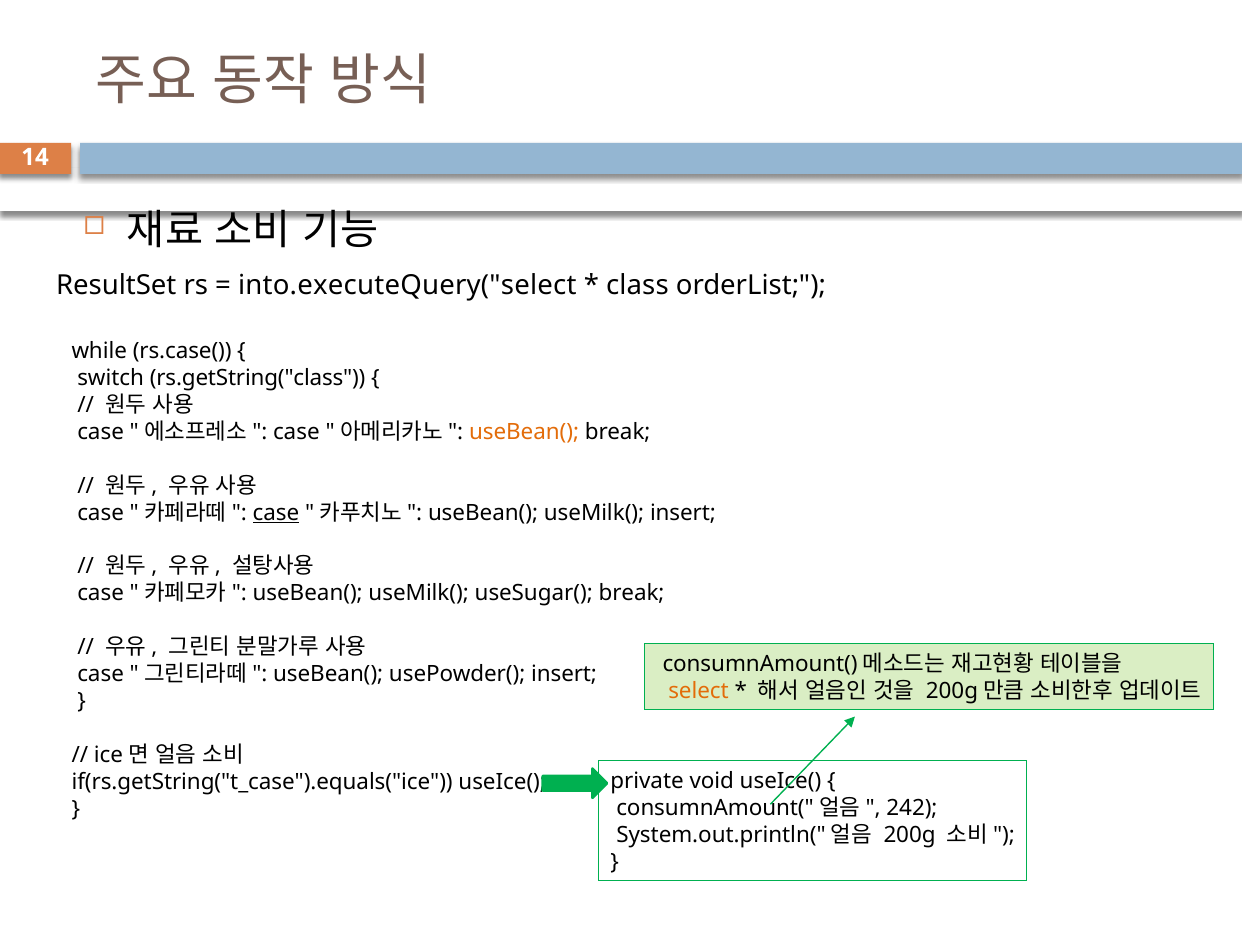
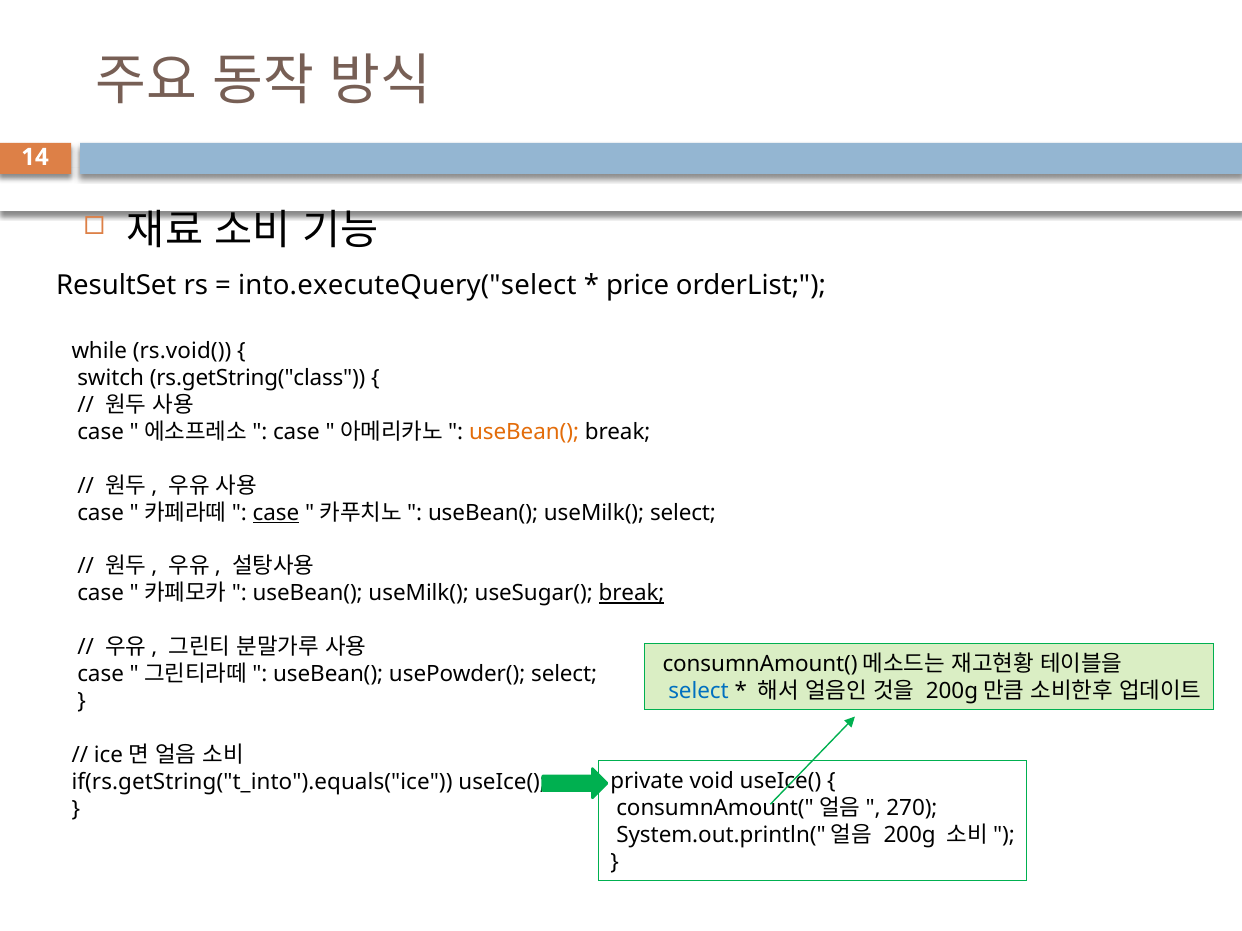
class: class -> price (638, 285)
rs.case(: rs.case( -> rs.void( (182, 351)
useMilk( insert: insert -> select (683, 513)
break underline: none -> present (632, 594)
usePowder( insert: insert -> select (564, 675)
select colour: orange -> blue (699, 692)
if(rs.getString("t_case").equals("ice: if(rs.getString("t_case").equals("ice -> if(rs.getString("t_into").equals("ice (262, 782)
242: 242 -> 270 (912, 809)
